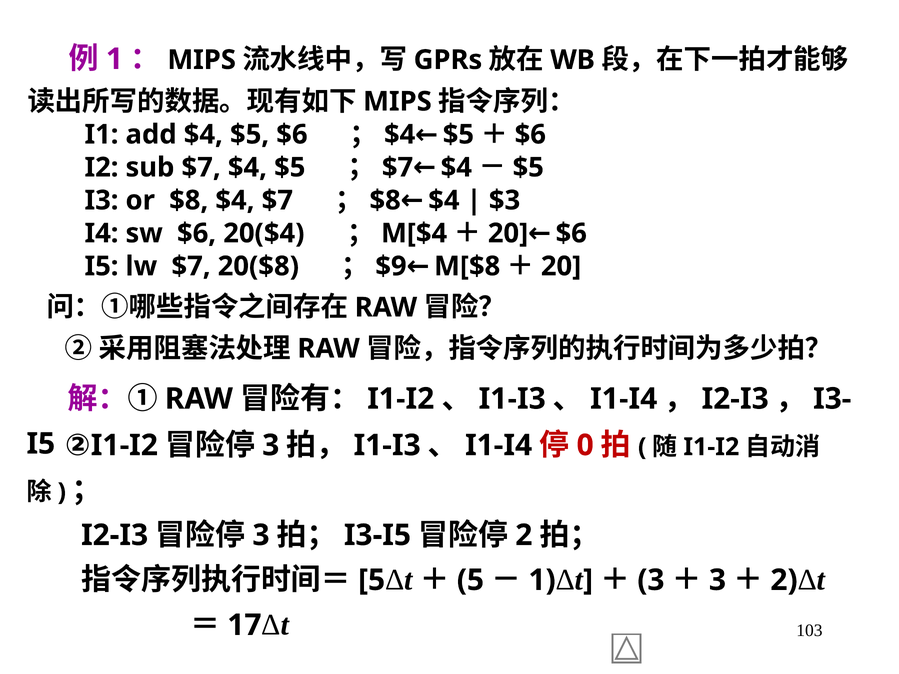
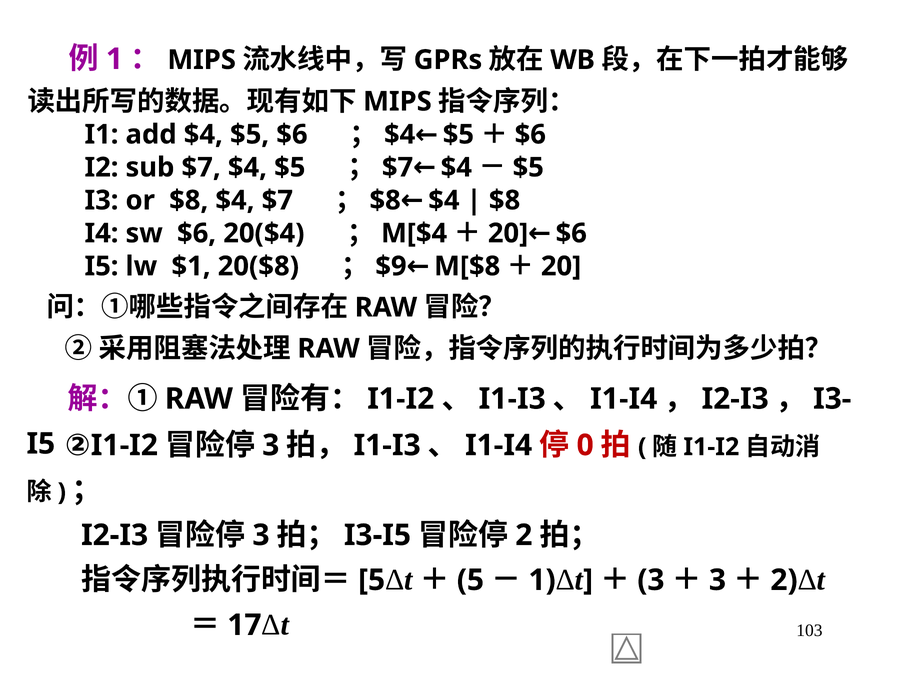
$3: $3 -> $8 (505, 200)
lw $7: $7 -> $1 (191, 266)
